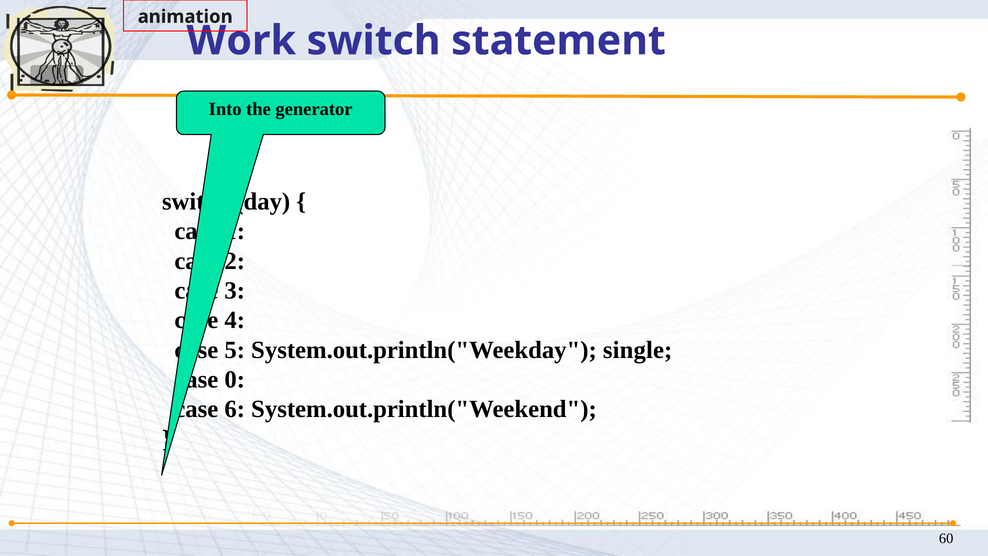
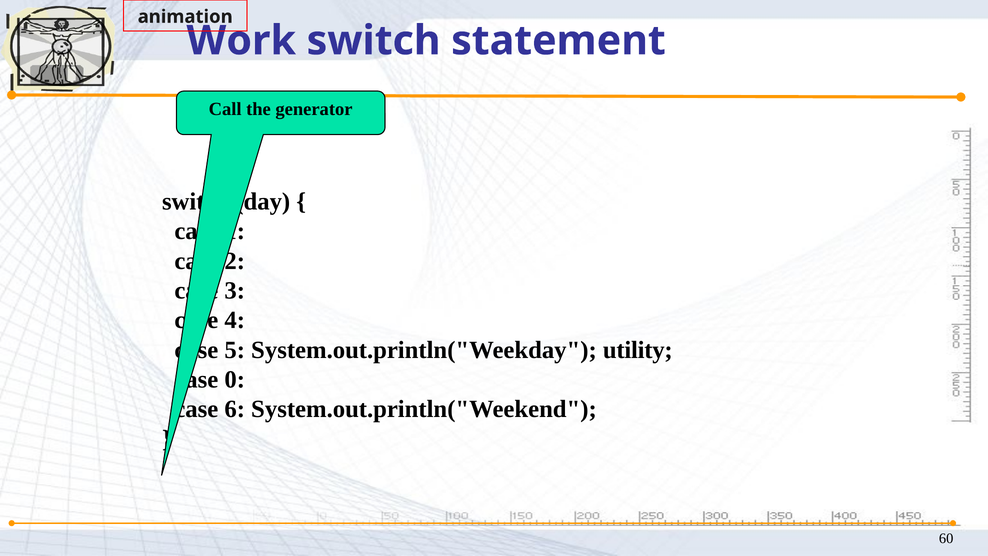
Into: Into -> Call (225, 109)
single: single -> utility (638, 350)
